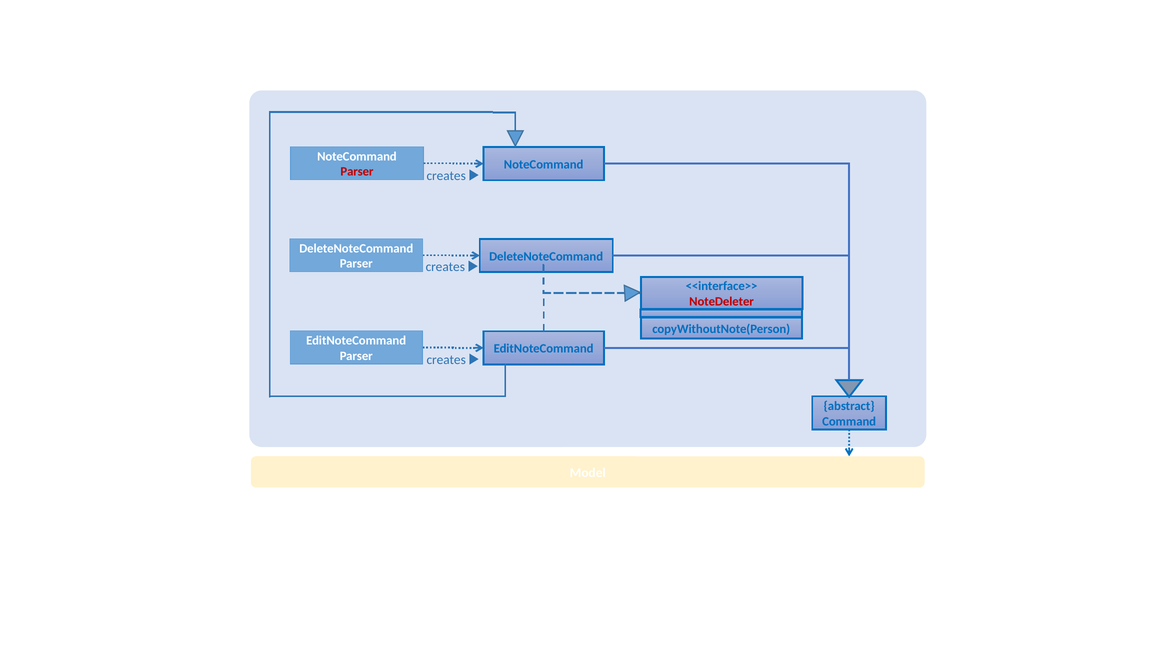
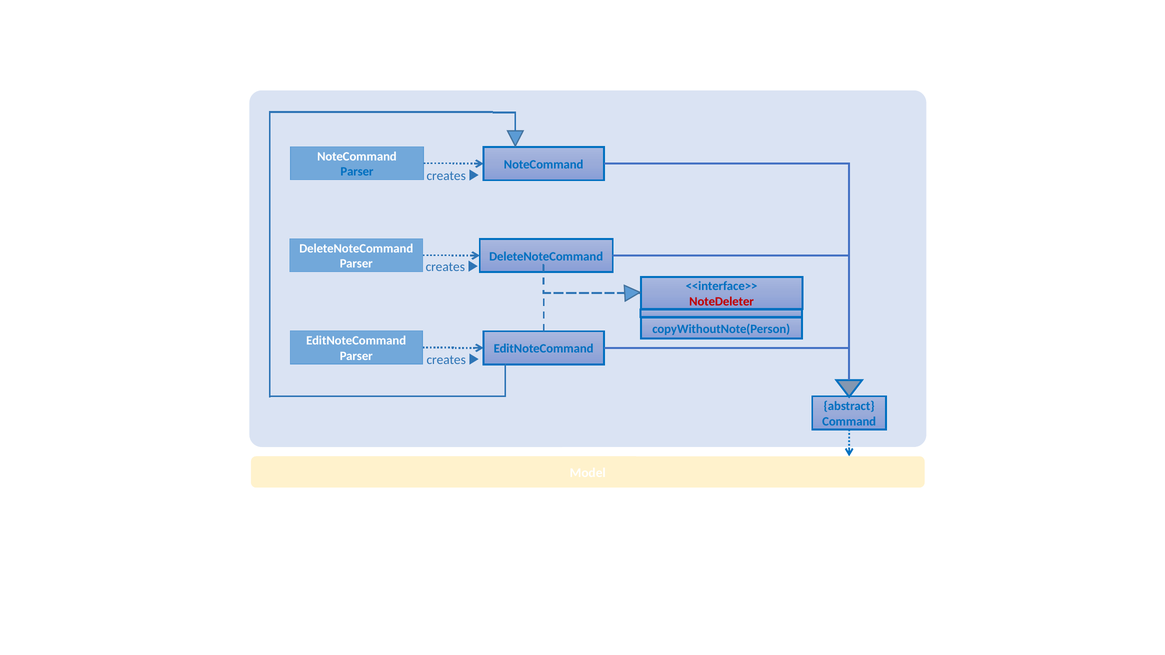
Parser colour: red -> blue (357, 172)
